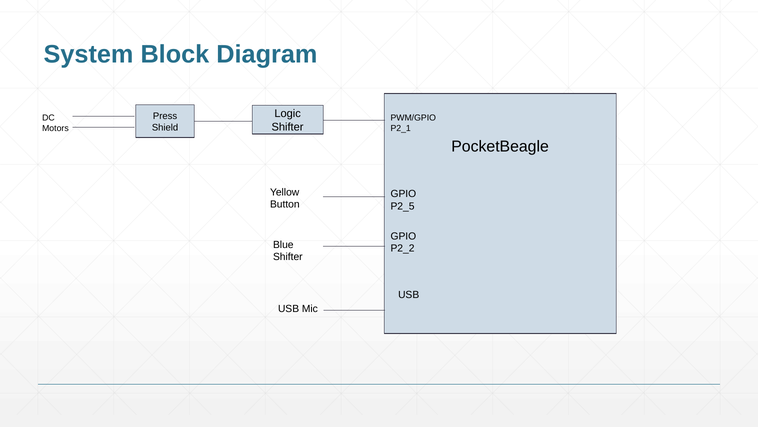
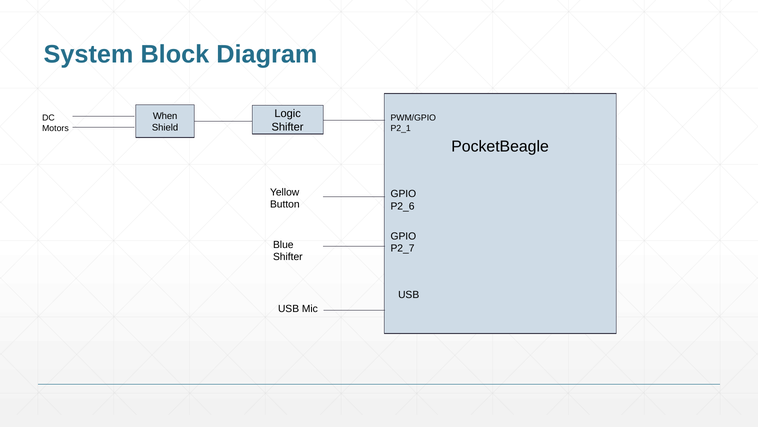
Press: Press -> When (165, 116)
P2_5: P2_5 -> P2_6 (403, 206)
P2_2: P2_2 -> P2_7 (403, 248)
